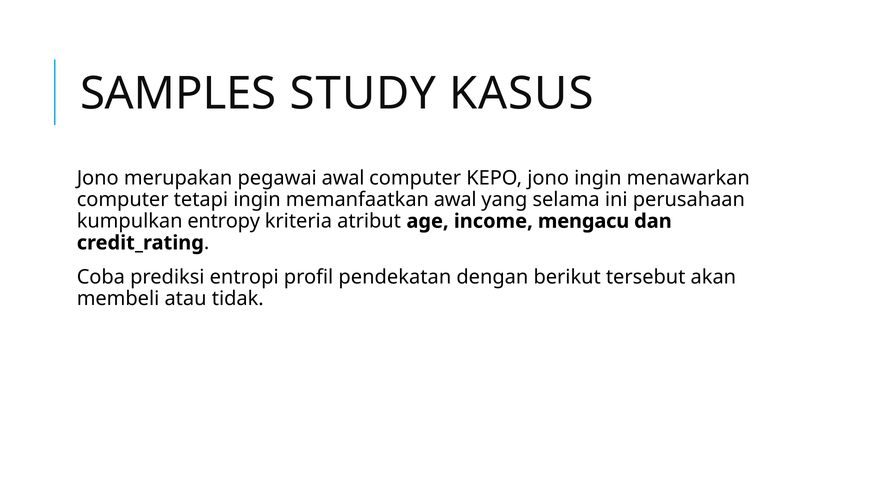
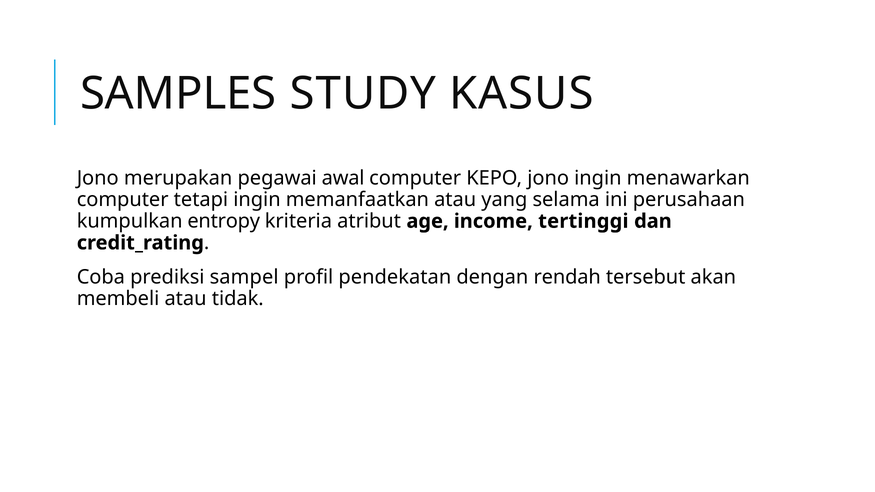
memanfaatkan awal: awal -> atau (455, 200)
mengacu: mengacu -> tertinggi (583, 221)
entropi: entropi -> sampel (244, 277)
berikut: berikut -> rendah (567, 277)
